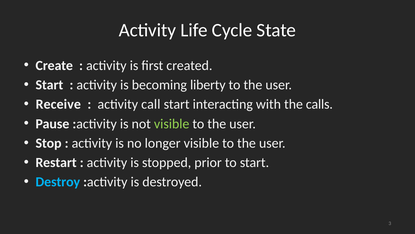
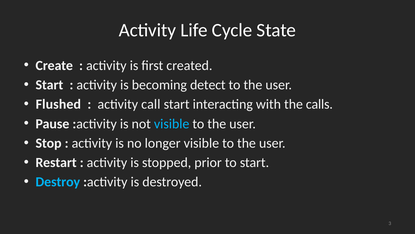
liberty: liberty -> detect (208, 85)
Receive: Receive -> Flushed (58, 104)
visible colour: light green -> light blue (172, 123)
